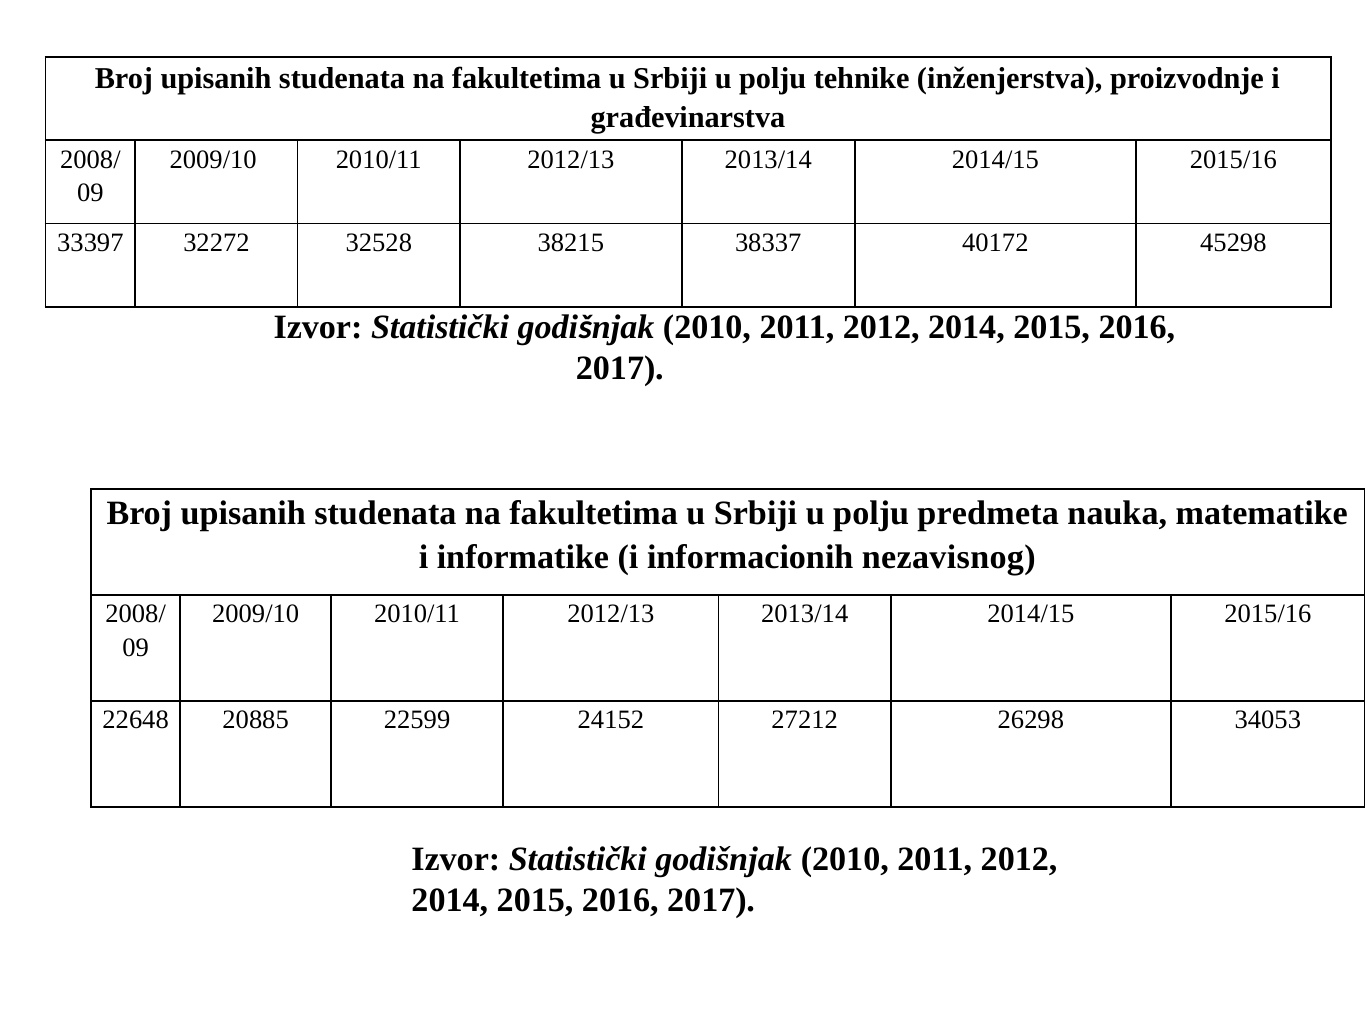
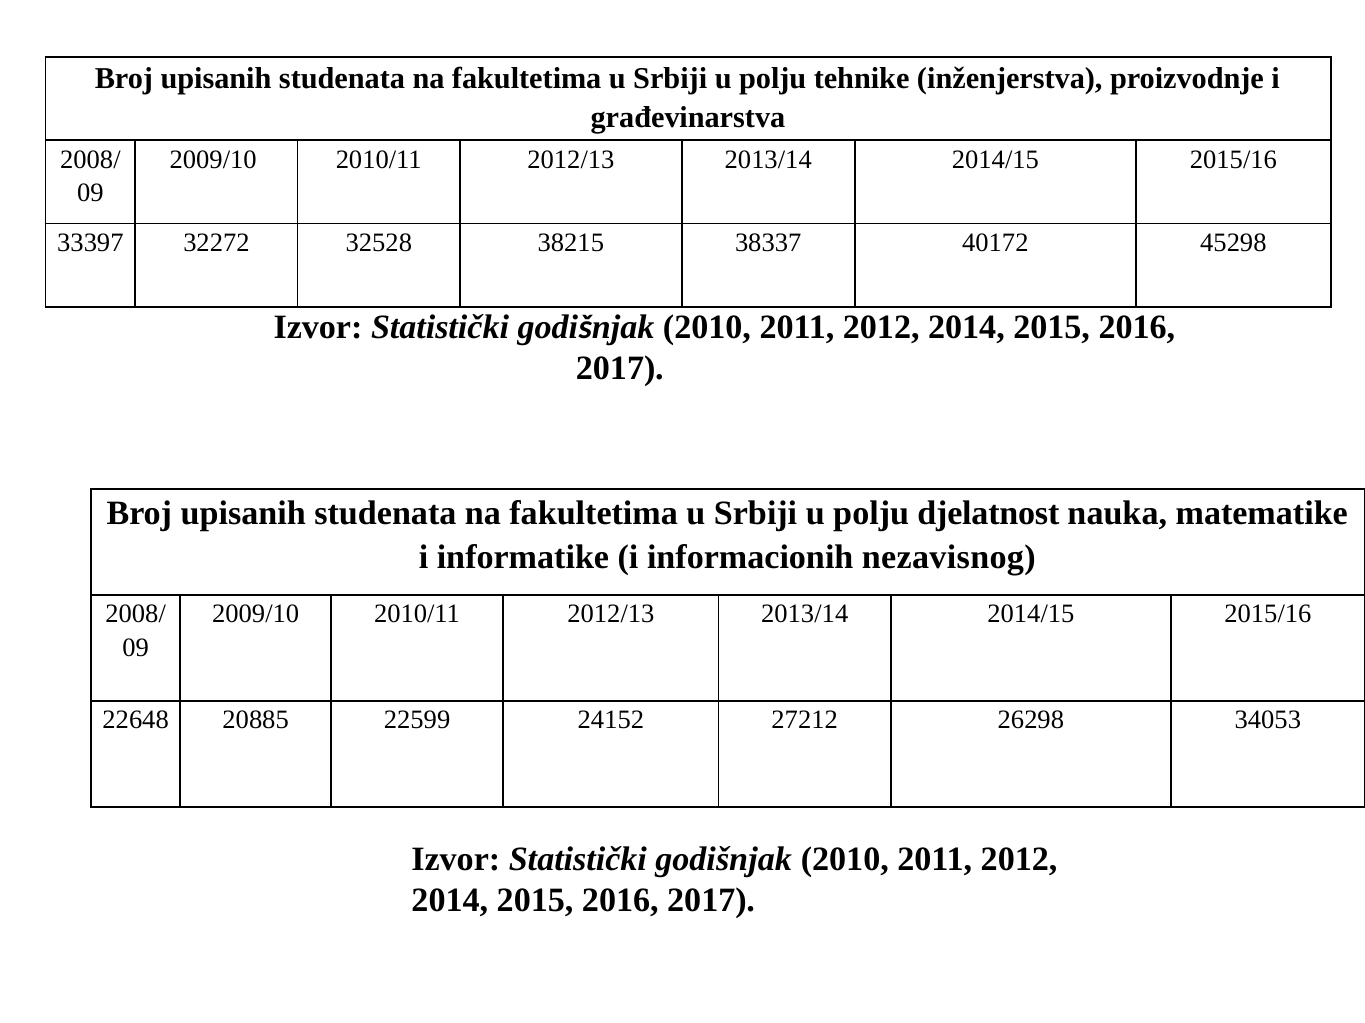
predmeta: predmeta -> djelatnost (988, 514)
